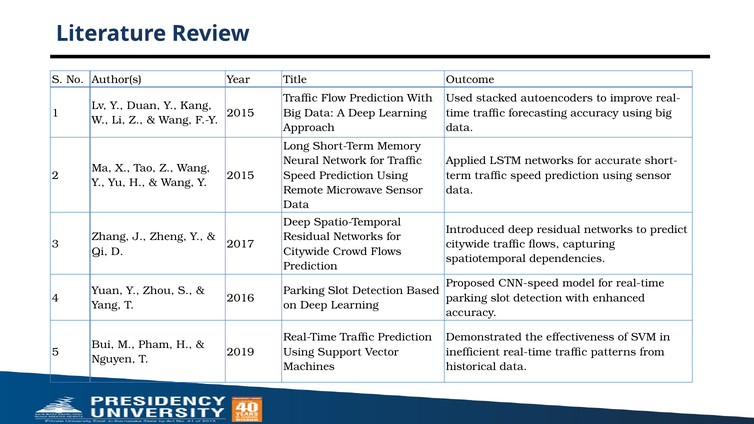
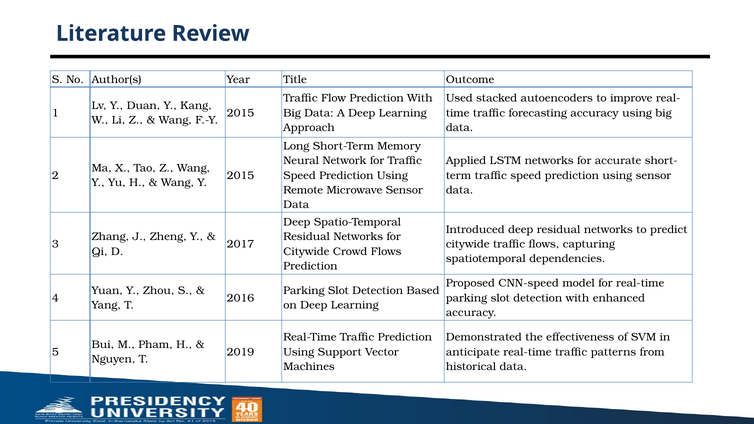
inefficient: inefficient -> anticipate (473, 352)
